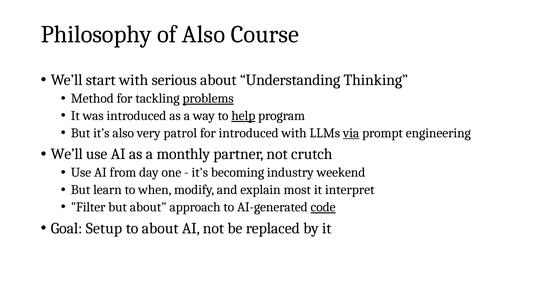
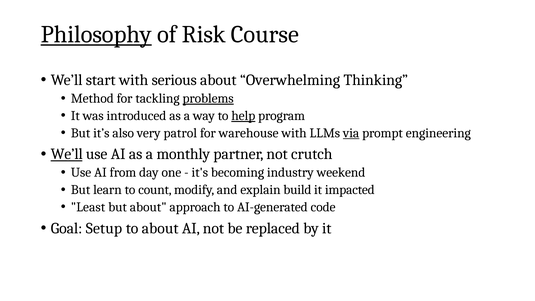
Philosophy underline: none -> present (96, 34)
of Also: Also -> Risk (204, 34)
Understanding: Understanding -> Overwhelming (290, 80)
for introduced: introduced -> warehouse (249, 133)
We’ll underline: none -> present (67, 154)
when: when -> count (155, 190)
most: most -> build (297, 190)
interpret: interpret -> impacted (350, 190)
Filter: Filter -> Least (88, 207)
code underline: present -> none (323, 207)
